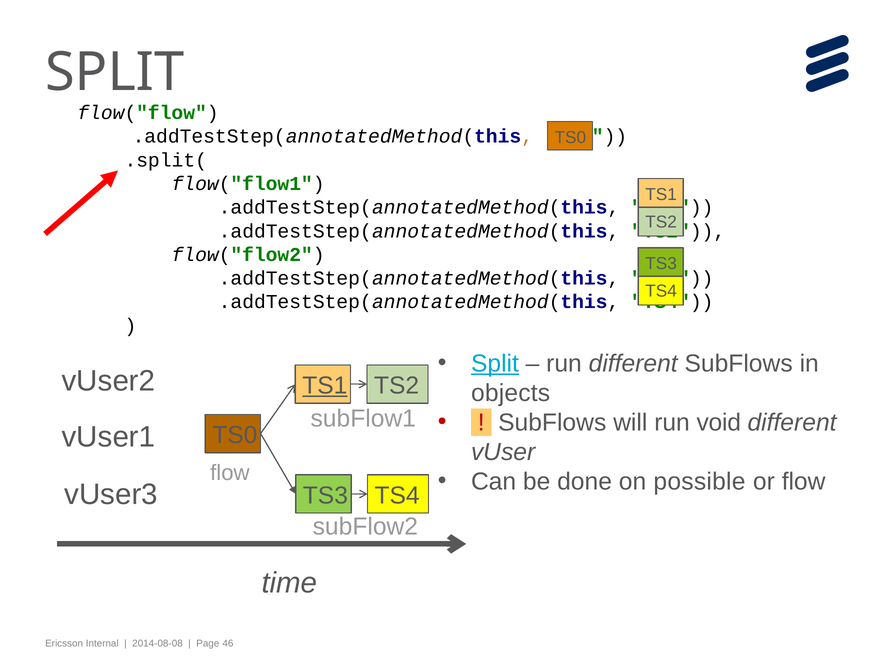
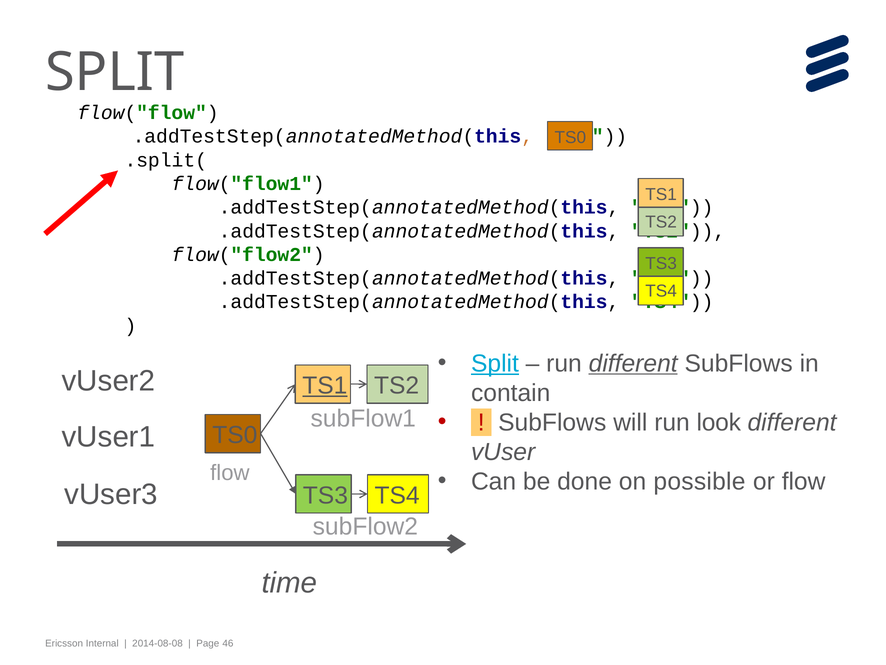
different underline: none -> present (633, 363)
objects: objects -> contain (511, 393)
void: void -> look (719, 422)
